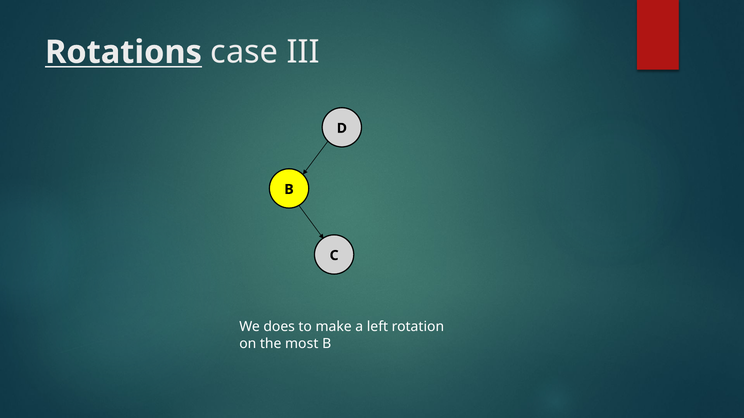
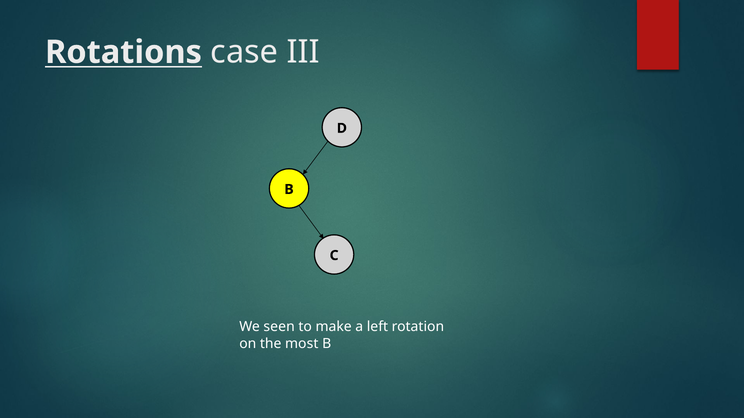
does: does -> seen (279, 327)
